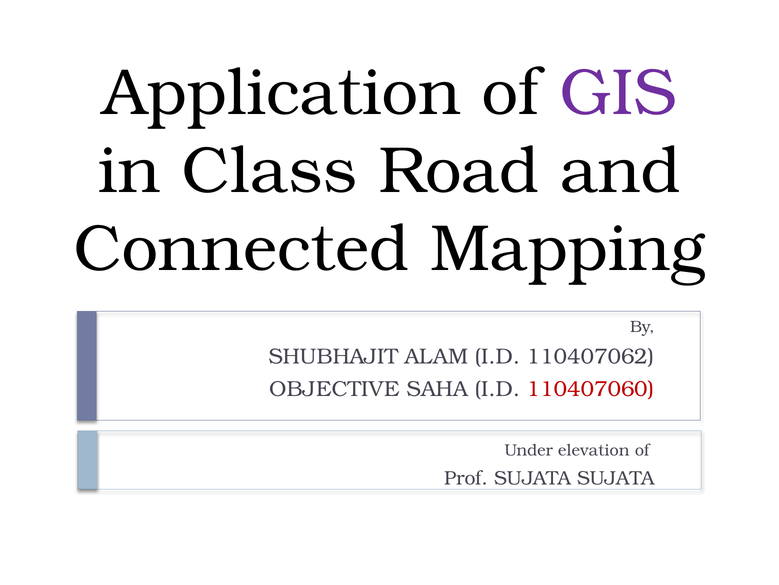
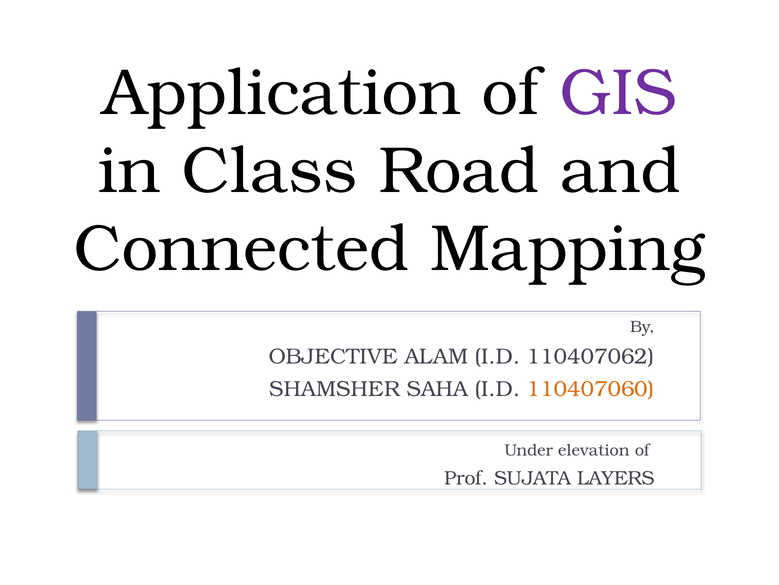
SHUBHAJIT: SHUBHAJIT -> OBJECTIVE (333, 356)
OBJECTIVE: OBJECTIVE -> SHAMSHER (335, 388)
110407060 colour: red -> orange (591, 388)
SUJATA SUJATA: SUJATA -> LAYERS (616, 478)
